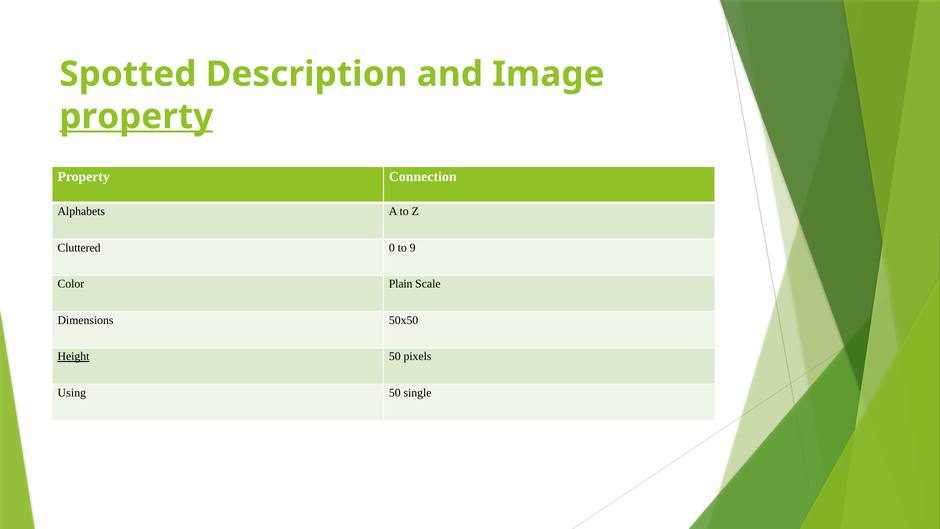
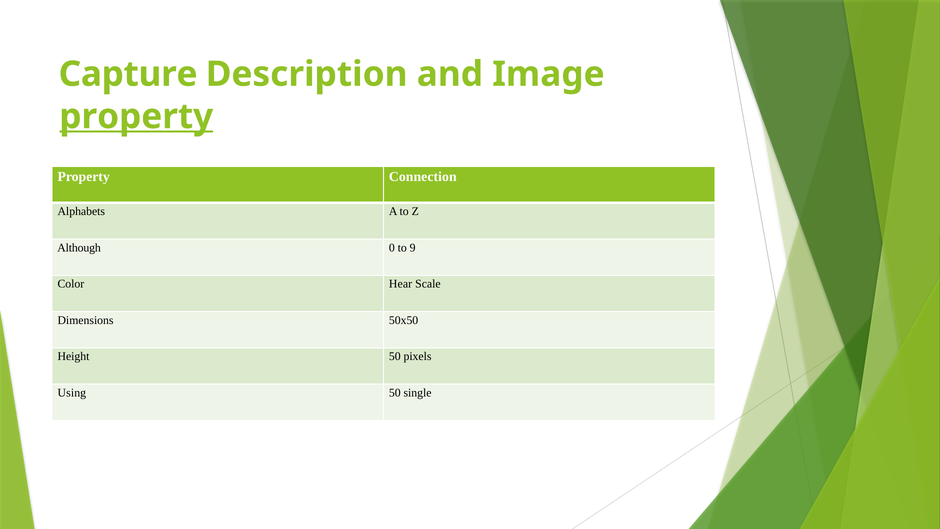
Spotted: Spotted -> Capture (128, 74)
Cluttered: Cluttered -> Although (79, 248)
Plain: Plain -> Hear (401, 284)
Height underline: present -> none (73, 356)
